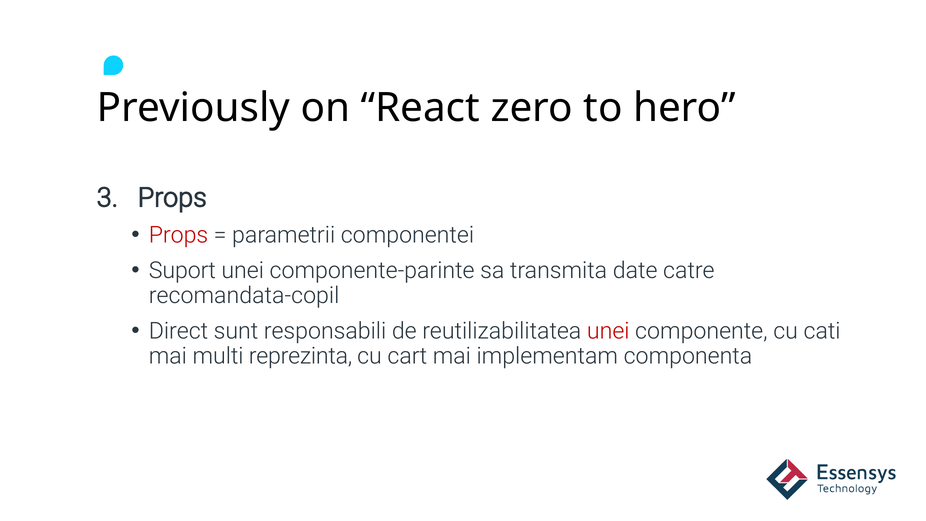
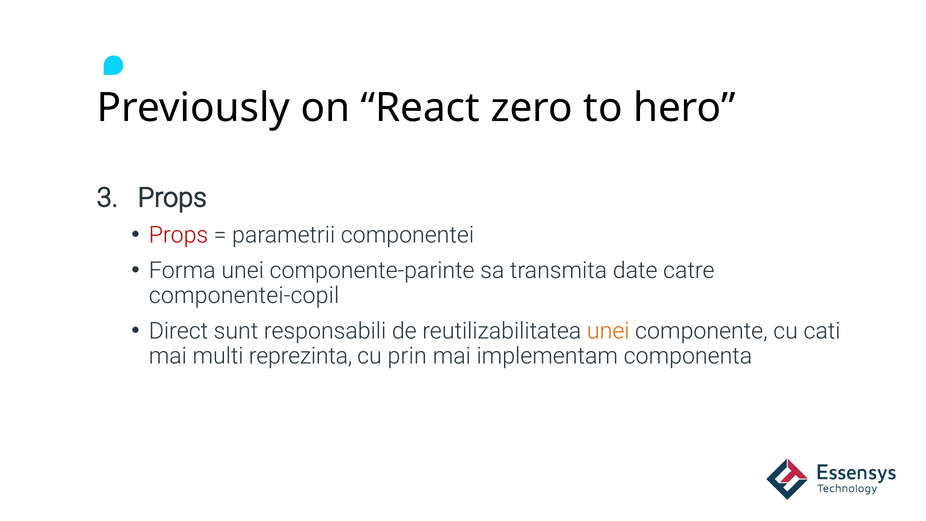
Suport: Suport -> Forma (182, 270)
recomandata-copil: recomandata-copil -> componentei-copil (244, 295)
unei colour: red -> orange (608, 331)
cart: cart -> prin (407, 356)
